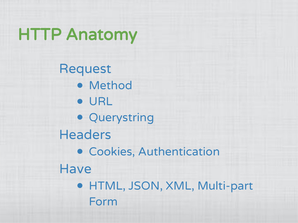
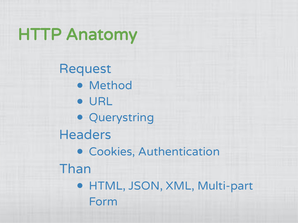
Have: Have -> Than (75, 169)
